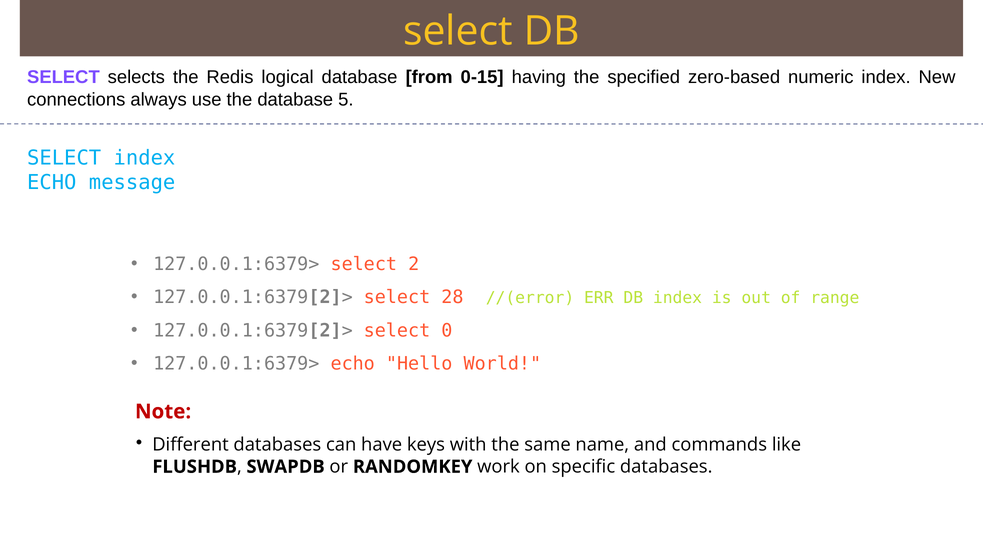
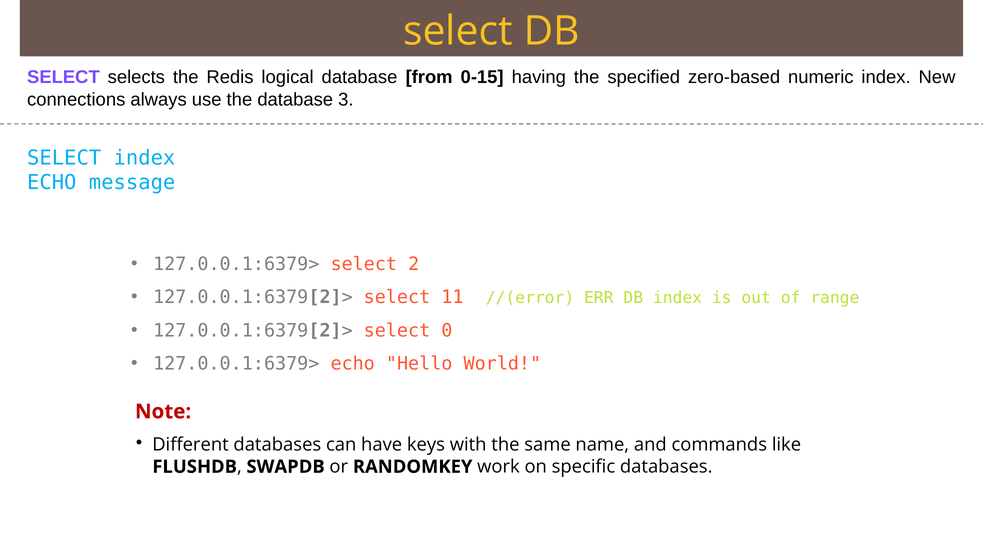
5: 5 -> 3 (346, 100)
28: 28 -> 11 (452, 297)
